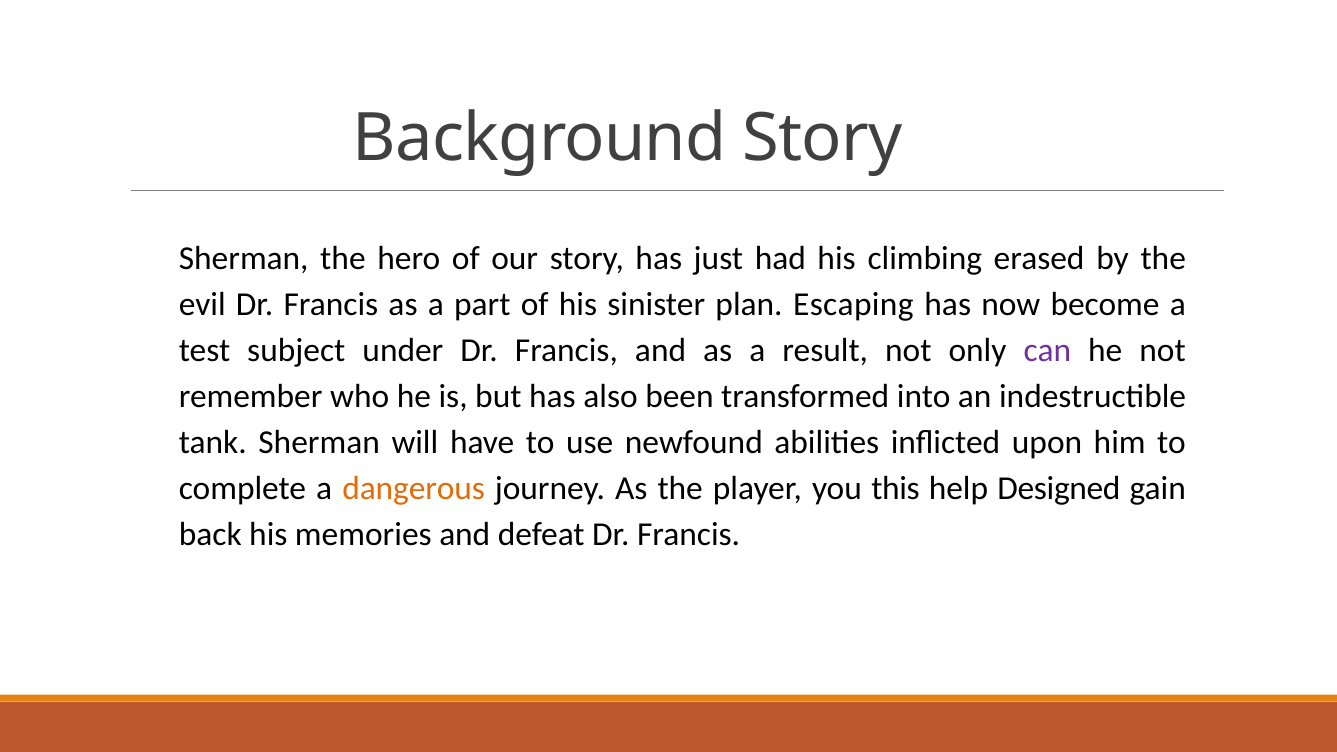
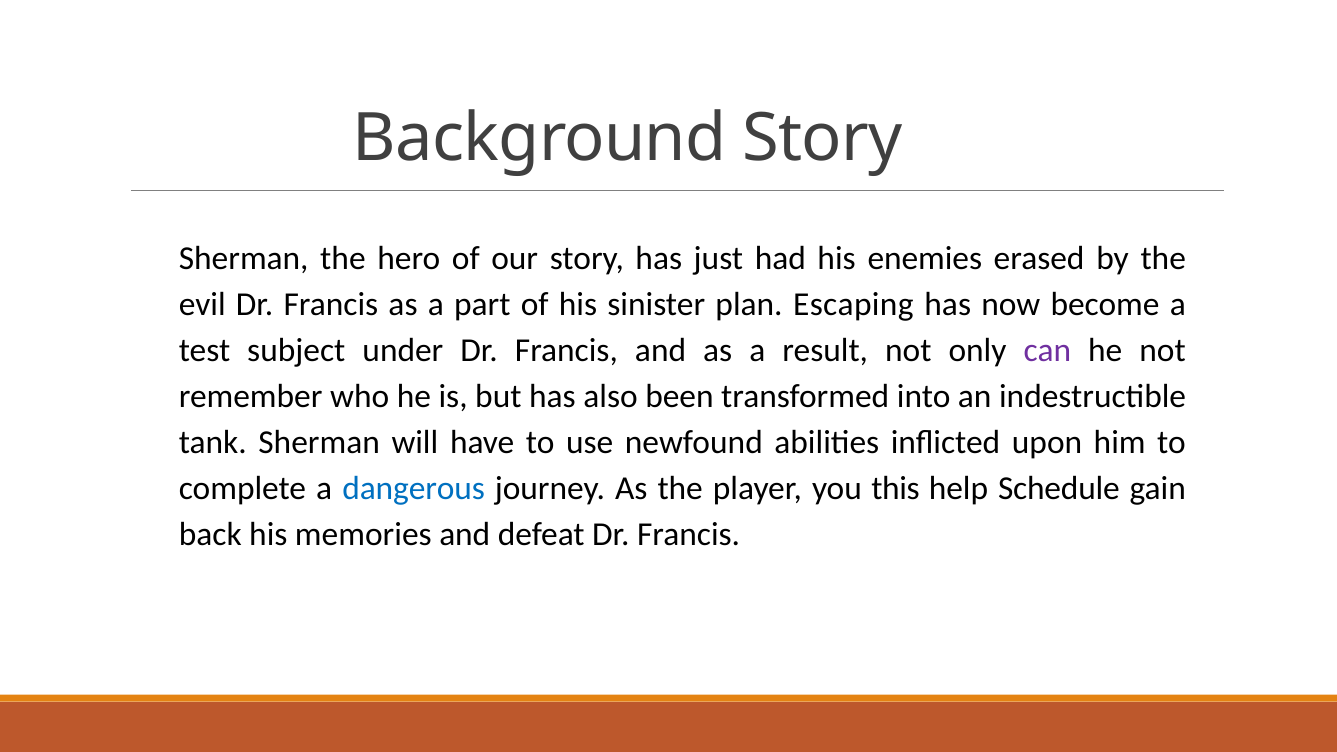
climbing: climbing -> enemies (925, 258)
dangerous colour: orange -> blue (414, 489)
Designed: Designed -> Schedule (1059, 489)
